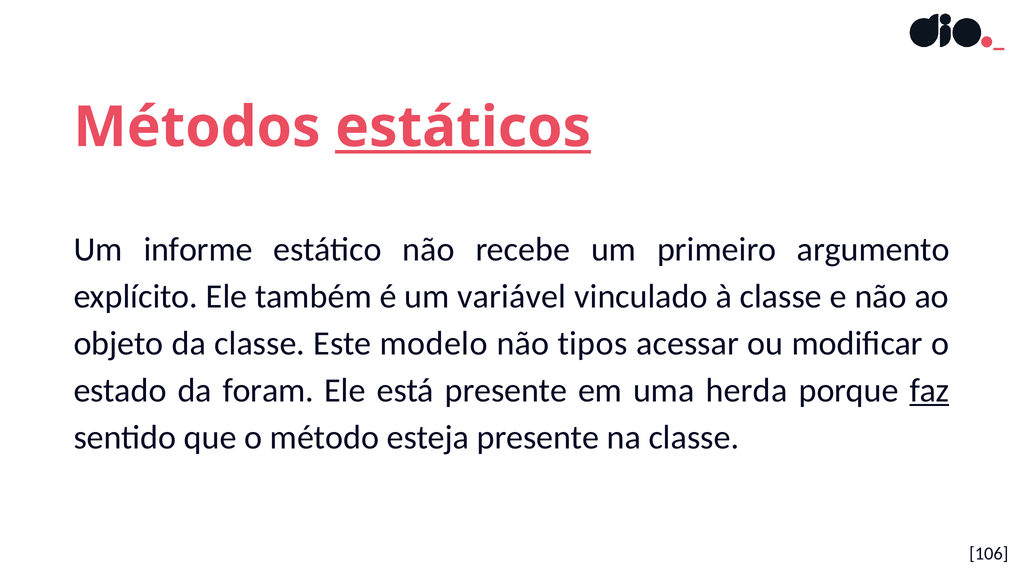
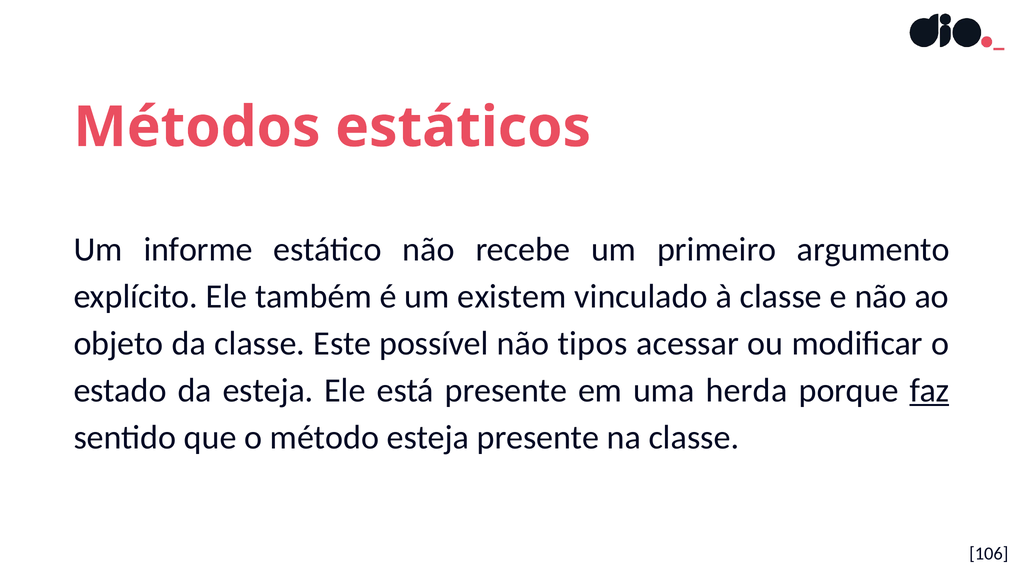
estáticos underline: present -> none (463, 127)
variável: variável -> existem (512, 297)
modelo: modelo -> possível (434, 344)
da foram: foram -> esteja (268, 391)
